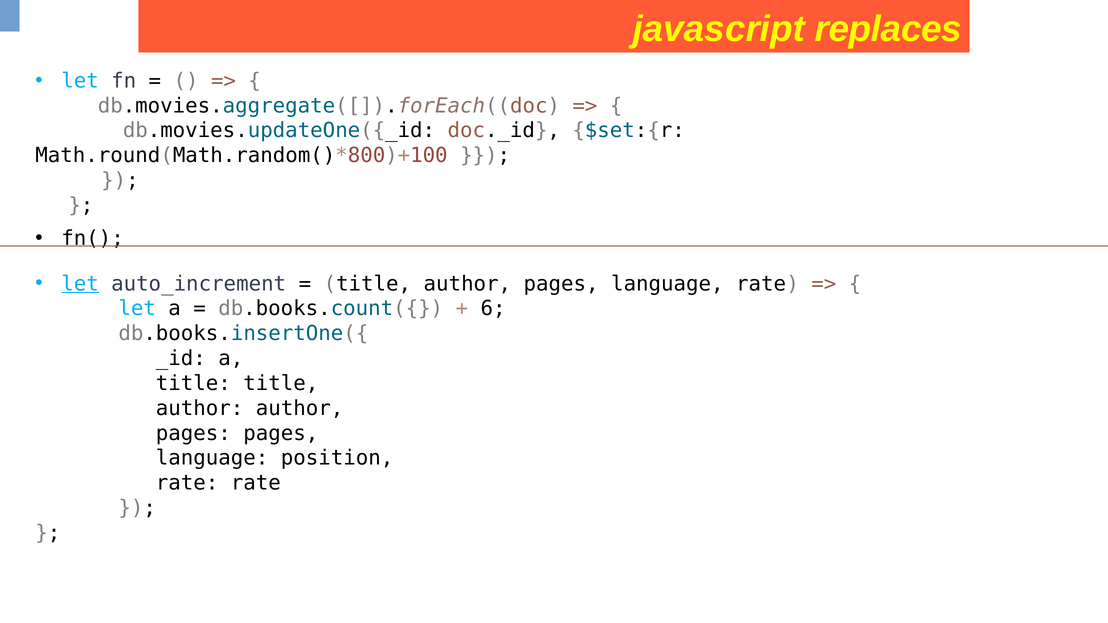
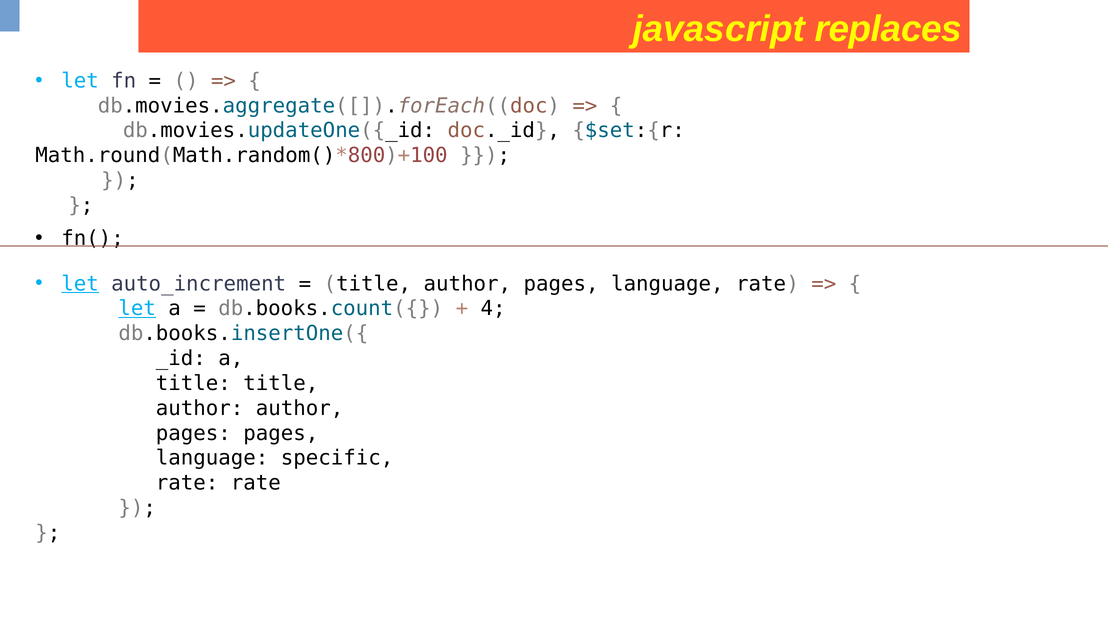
let underline: none -> present (137, 309)
6: 6 -> 4 (493, 309)
position: position -> specific (337, 458)
